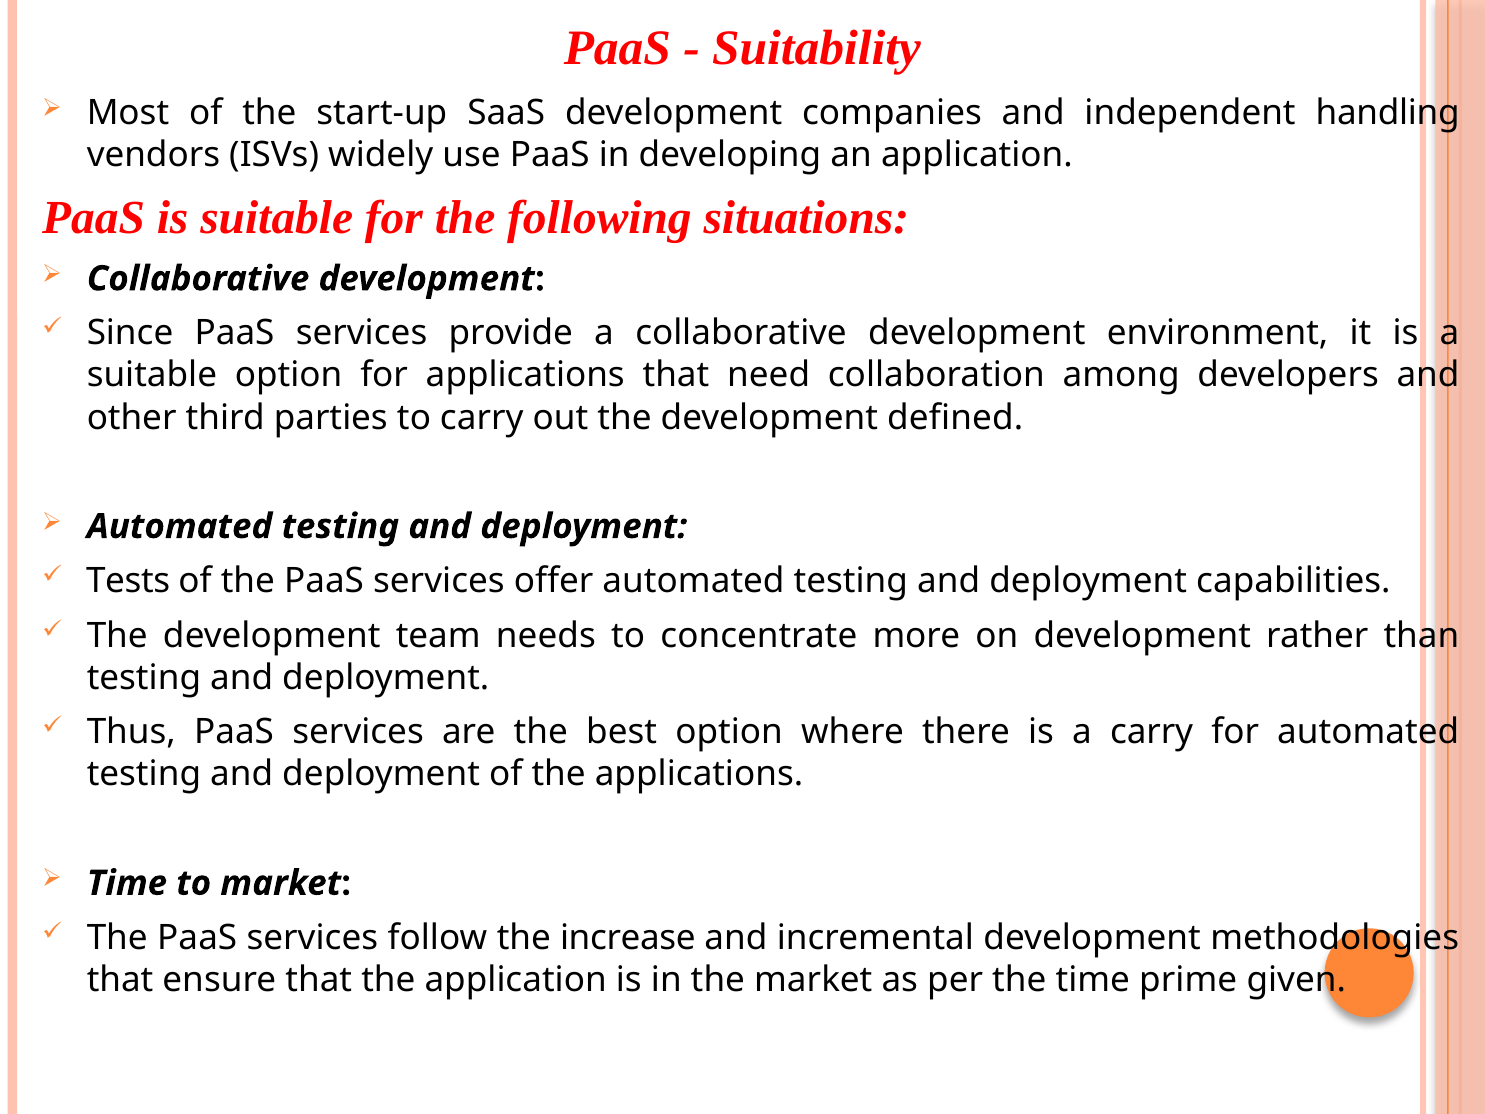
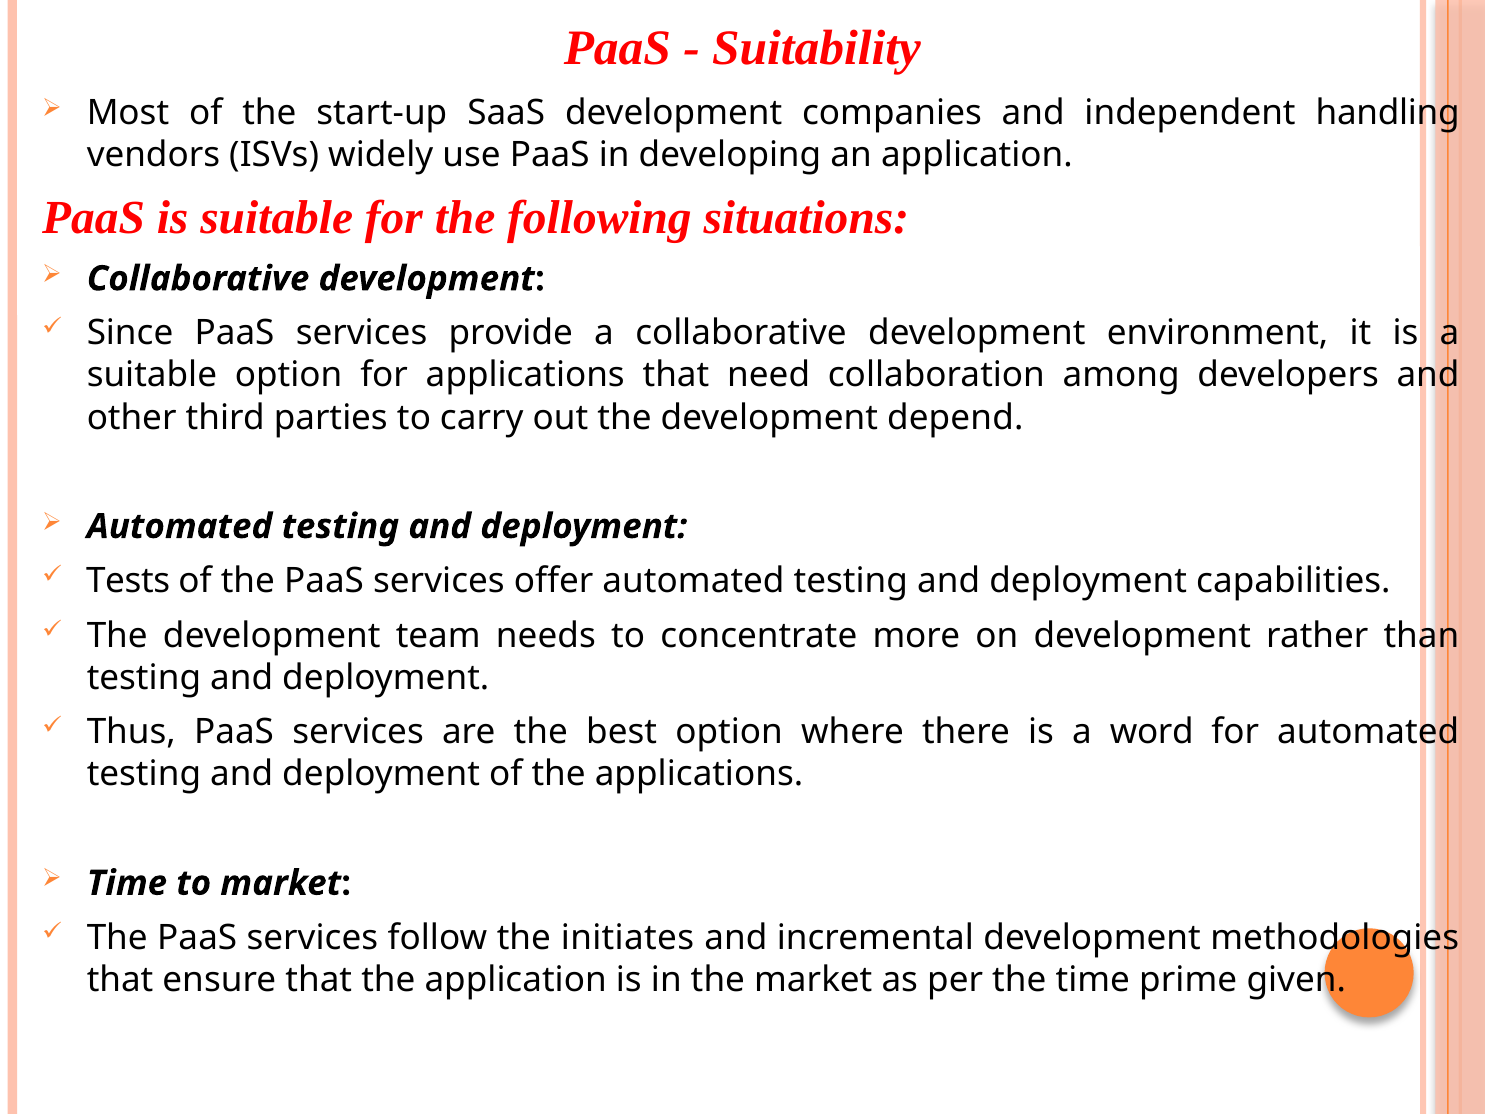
defined: defined -> depend (955, 417)
a carry: carry -> word (1152, 732)
increase: increase -> initiates (627, 937)
